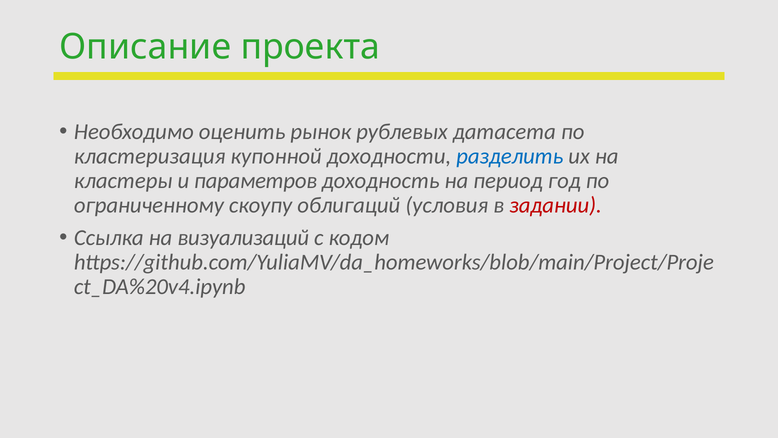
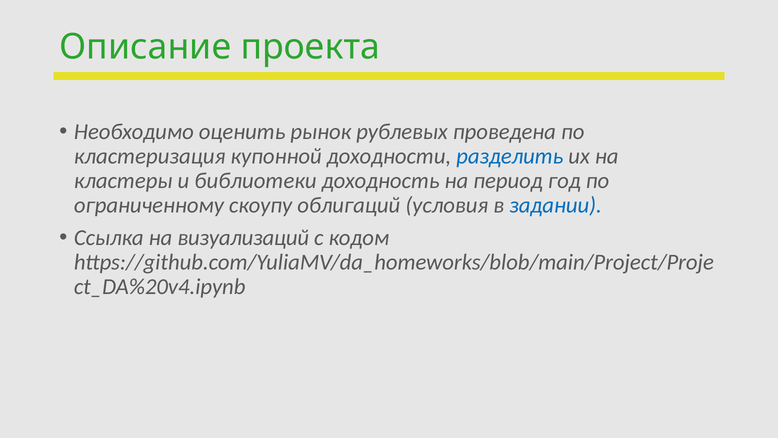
датасета: датасета -> проведена (504, 132)
параметров: параметров -> библиотеки (256, 181)
задании colour: red -> blue (556, 205)
